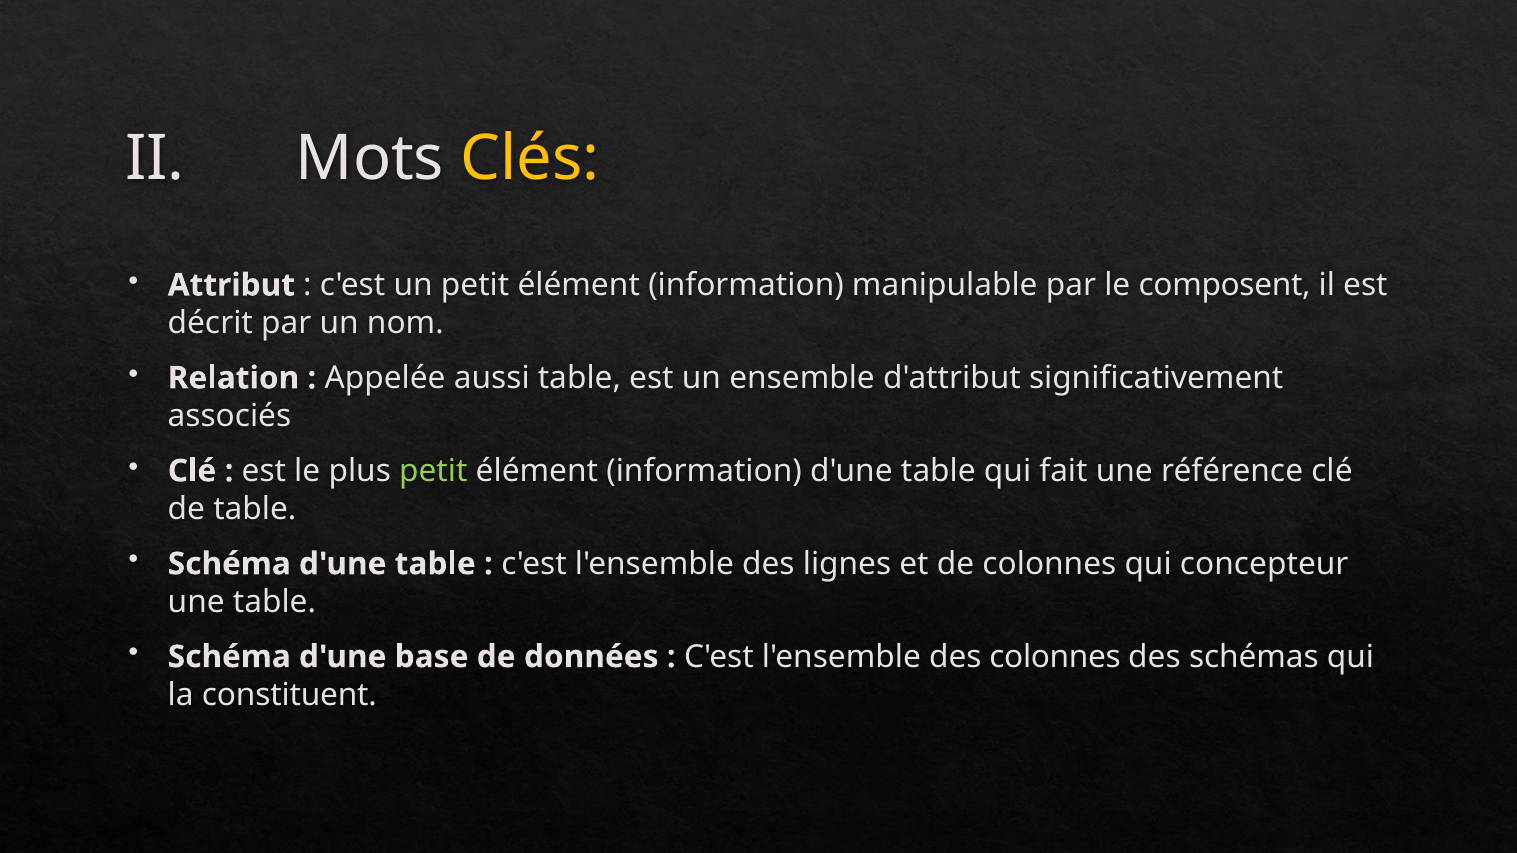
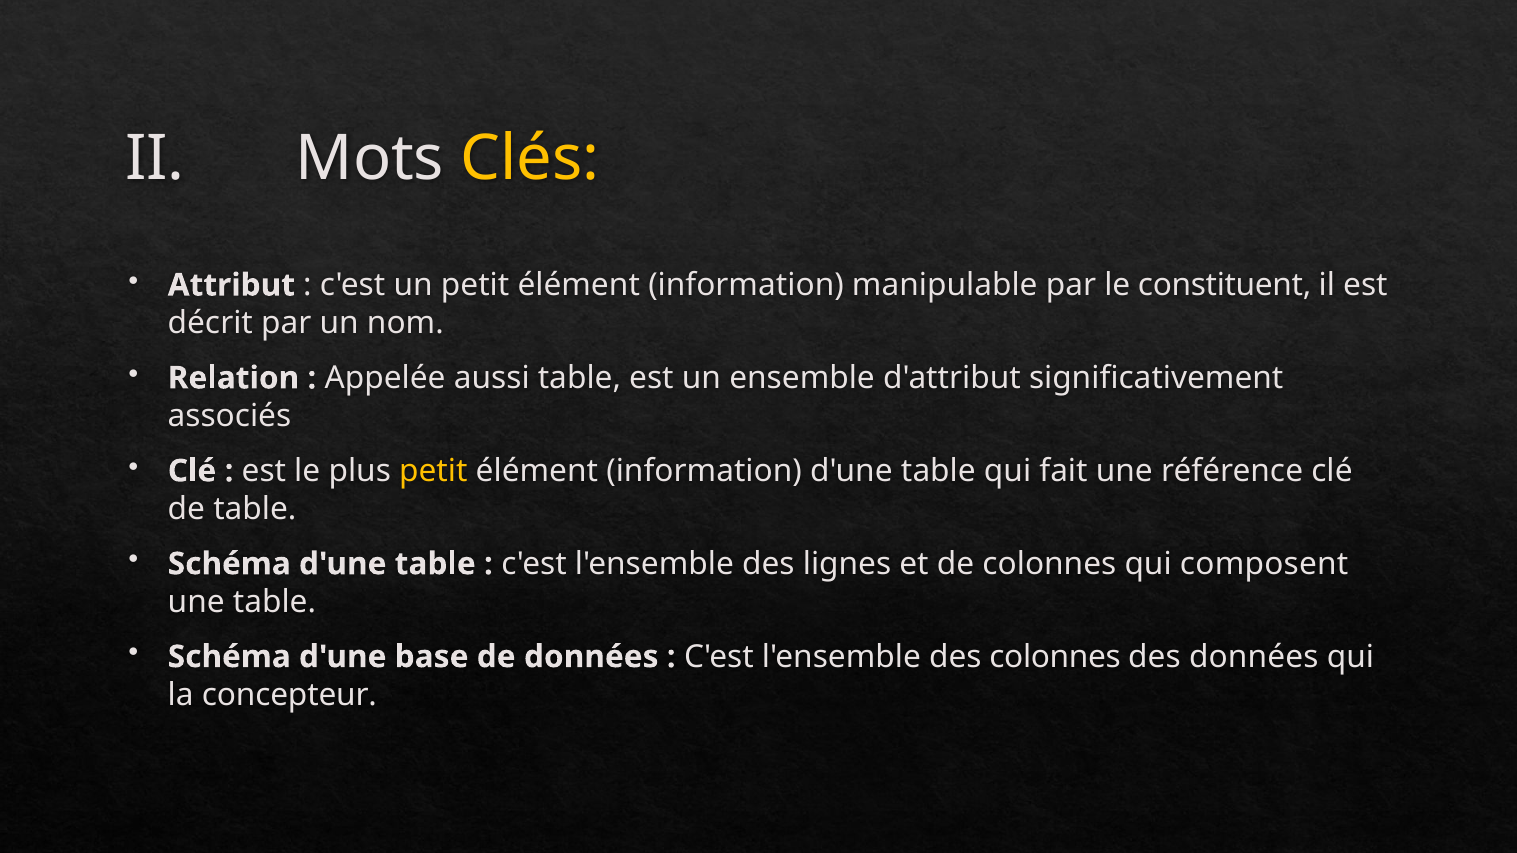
composent: composent -> constituent (1225, 285)
petit colour: light green -> yellow (433, 471)
concepteur: concepteur -> composent (1264, 564)
des schémas: schémas -> données (1254, 657)
constituent: constituent -> concepteur (289, 695)
